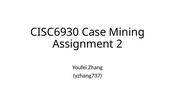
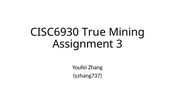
Case: Case -> True (94, 32)
2: 2 -> 3 (119, 44)
